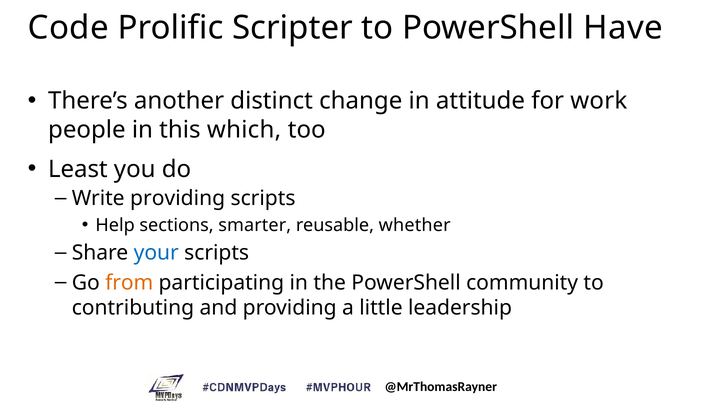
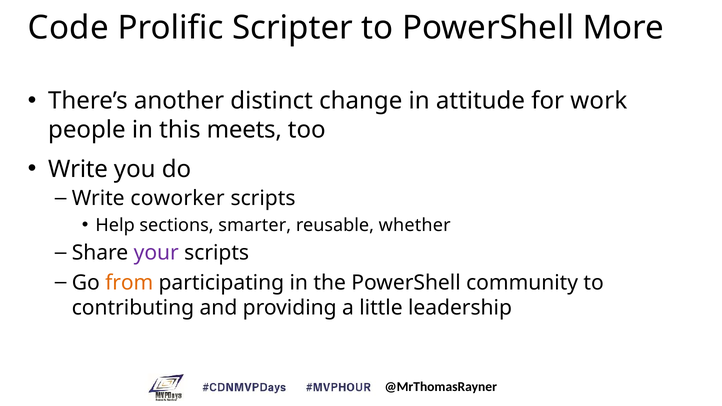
Have: Have -> More (623, 28)
which: which -> meets (244, 130)
Least: Least -> Write (78, 169)
Write providing: providing -> coworker (178, 198)
your colour: blue -> purple (156, 253)
